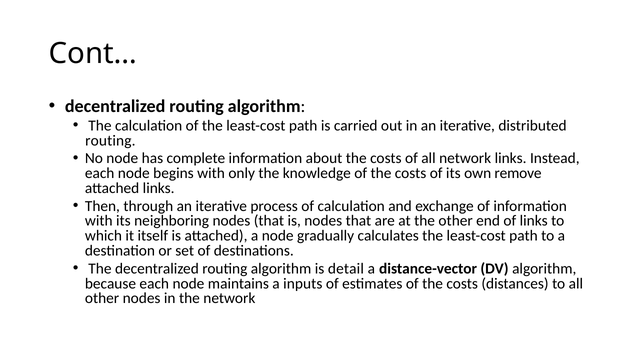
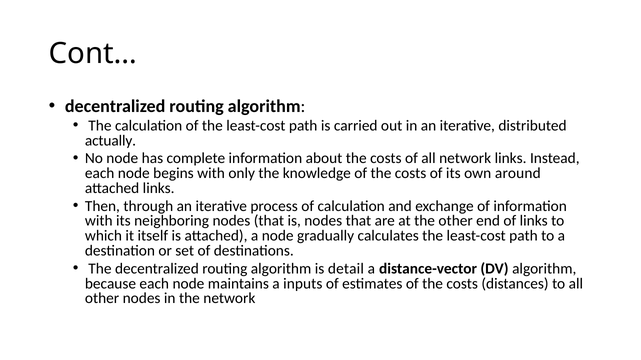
routing: routing -> actually (111, 141)
remove: remove -> around (518, 174)
